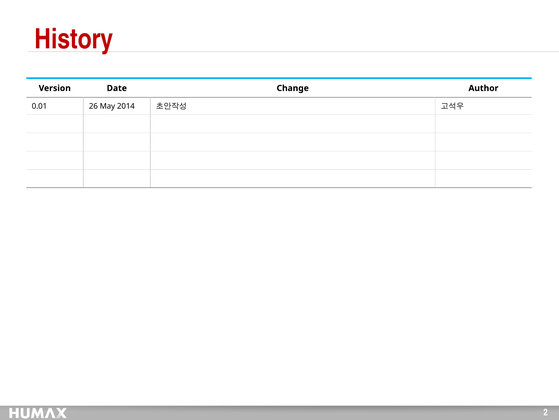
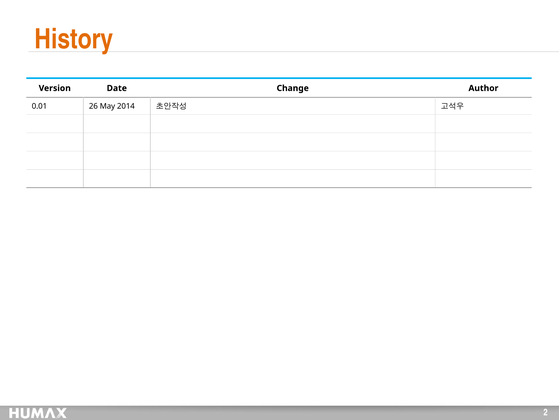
History colour: red -> orange (74, 39)
